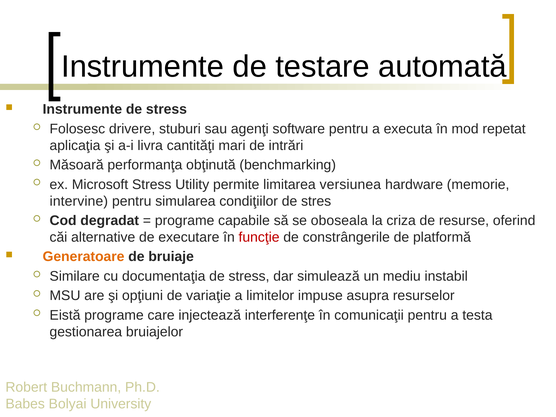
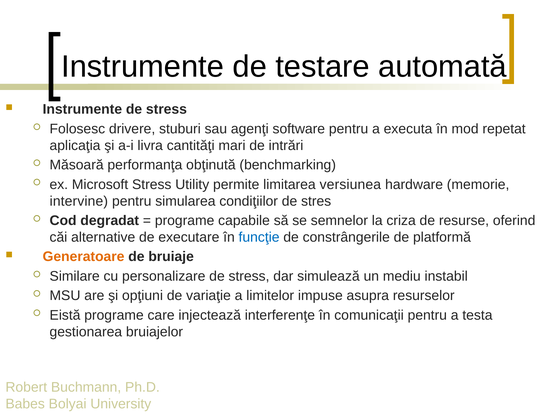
oboseala: oboseala -> semnelor (339, 221)
funcţie colour: red -> blue (259, 237)
documentaţia: documentaţia -> personalizare (164, 276)
